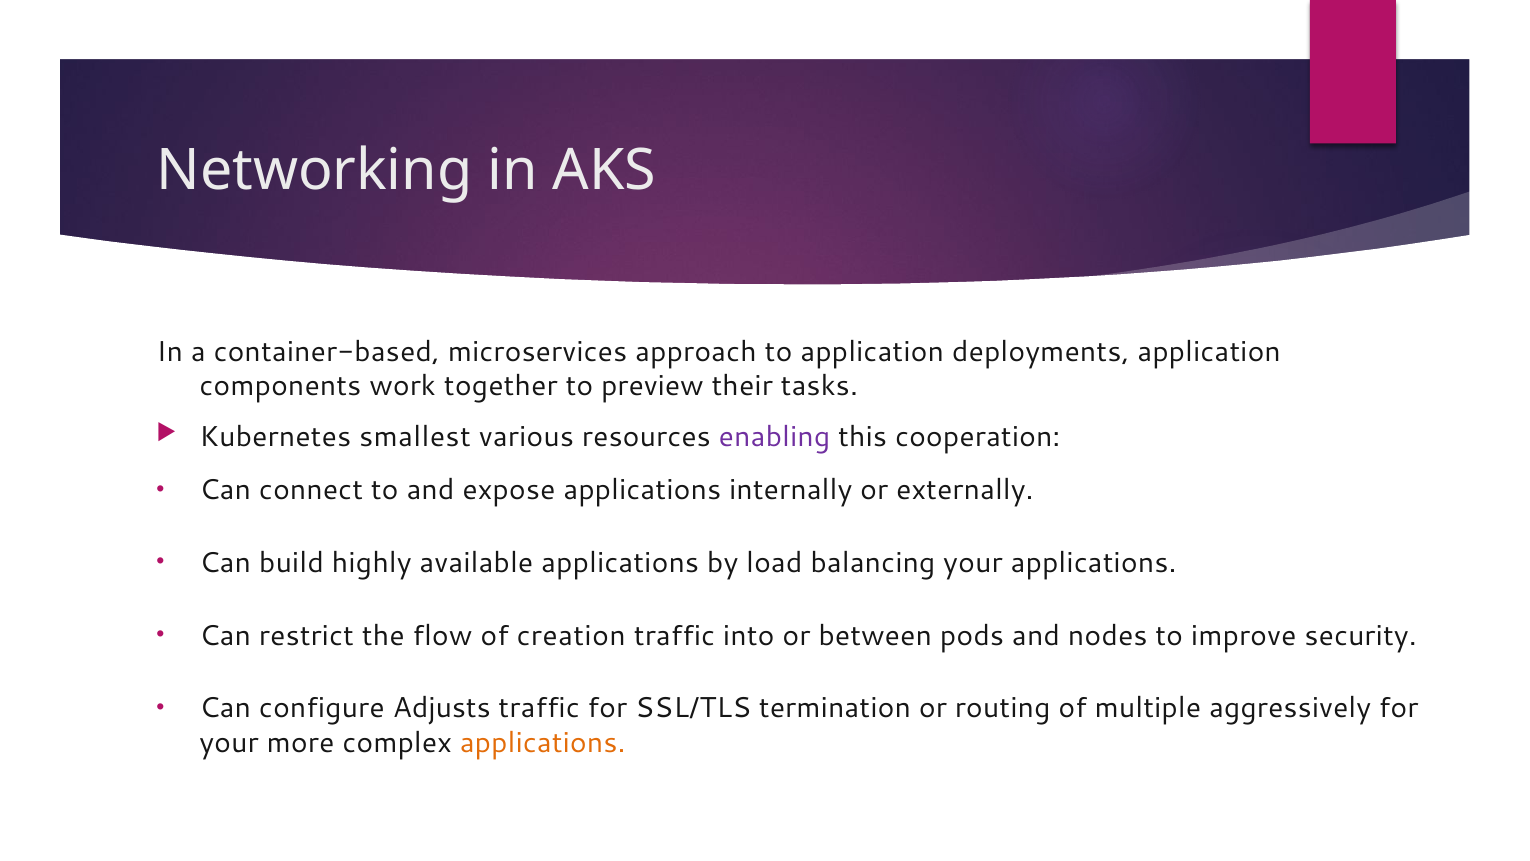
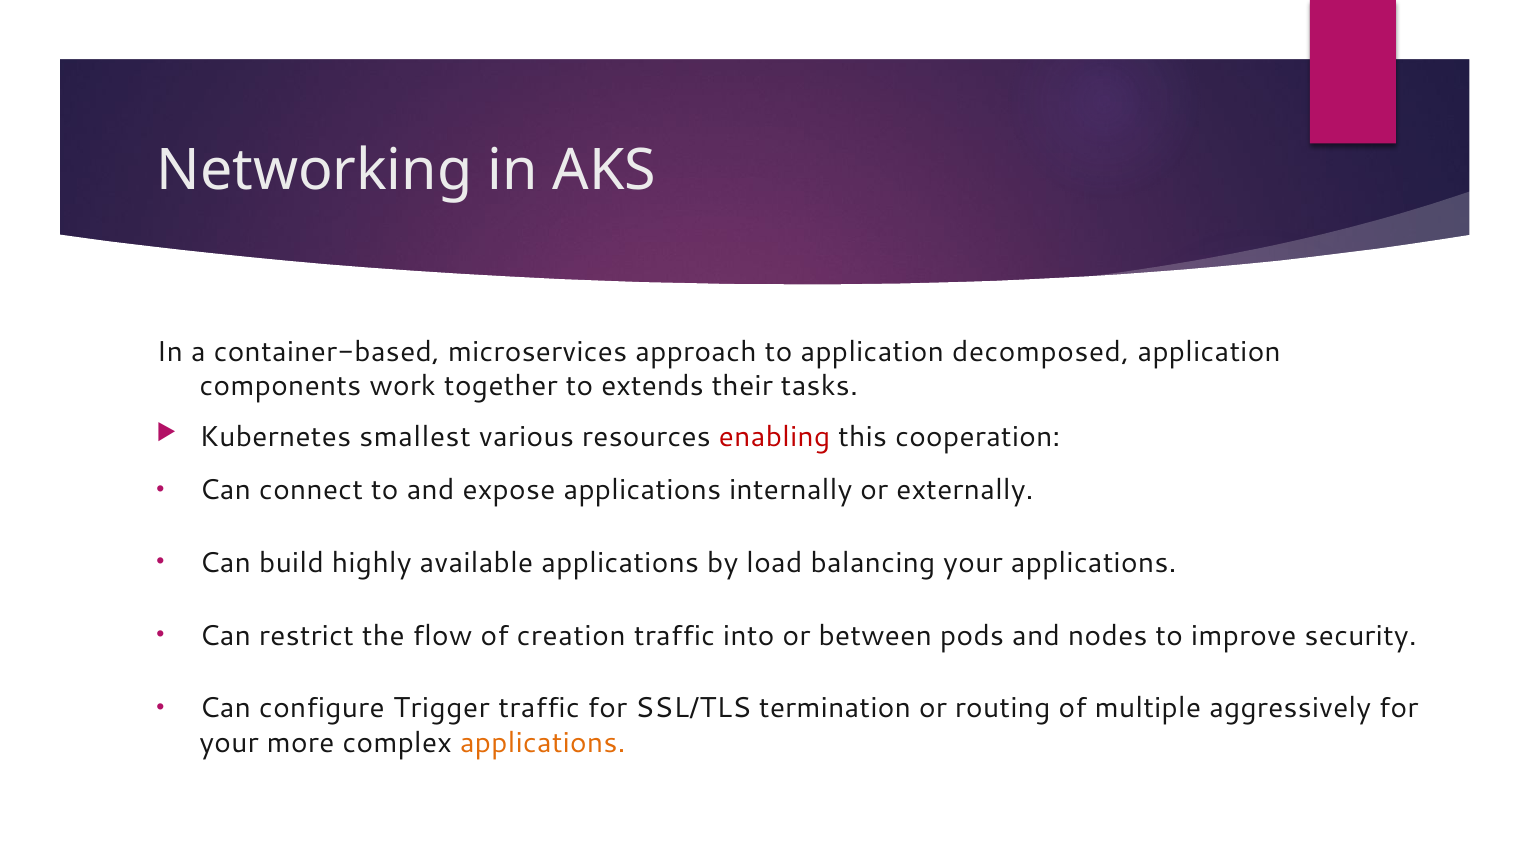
deployments: deployments -> decomposed (1041, 352)
preview: preview -> extends (652, 386)
enabling colour: purple -> red (775, 436)
Adjusts: Adjusts -> Trigger (442, 708)
